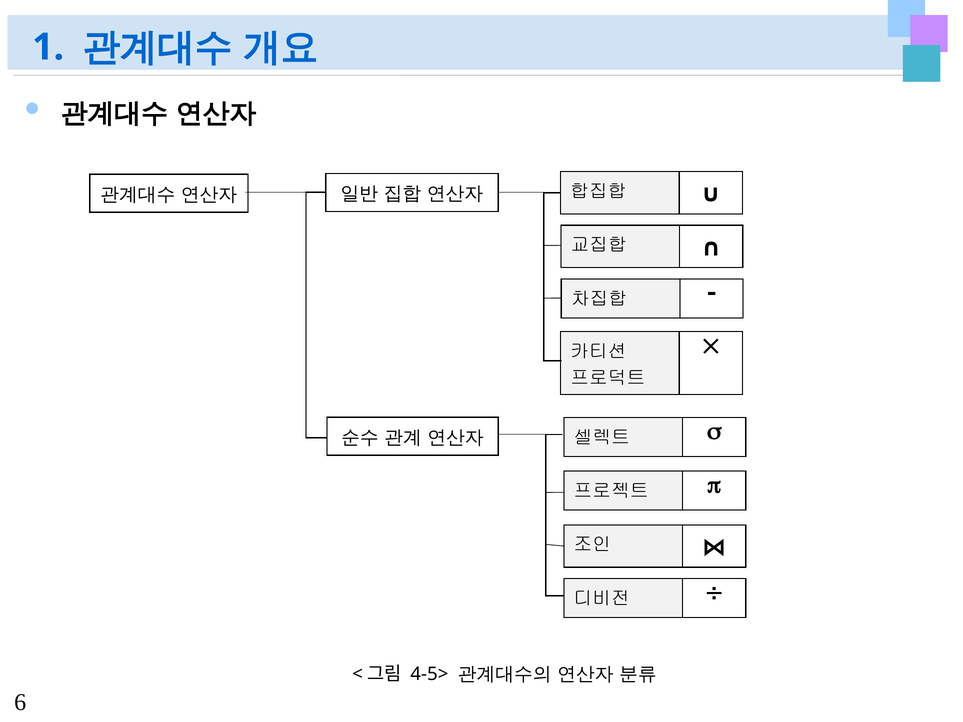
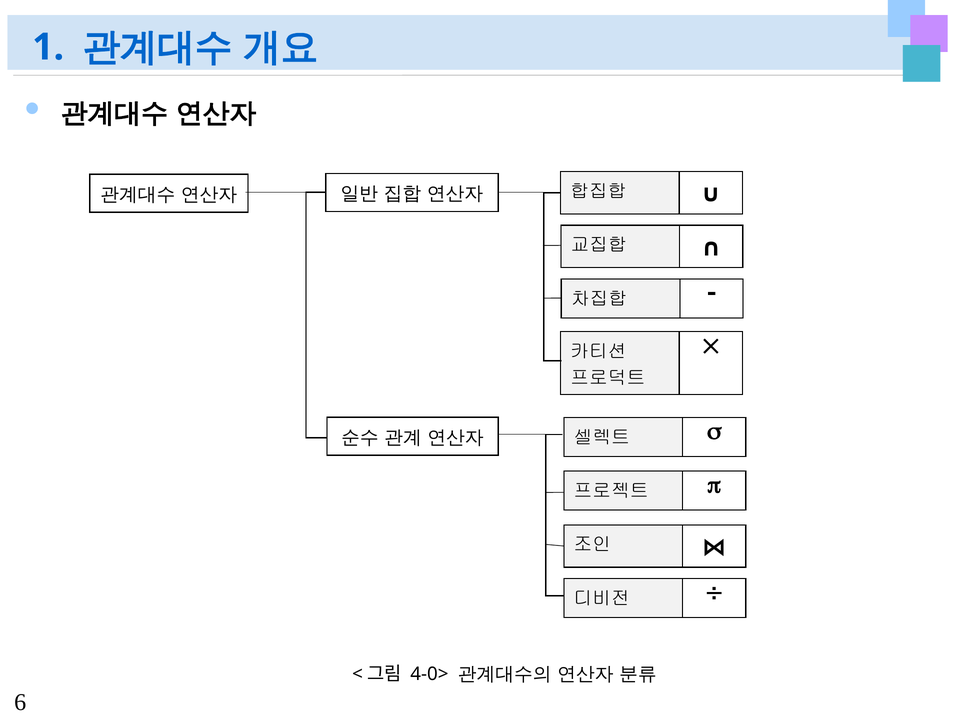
4-5>: 4-5> -> 4-0> (429, 674)
